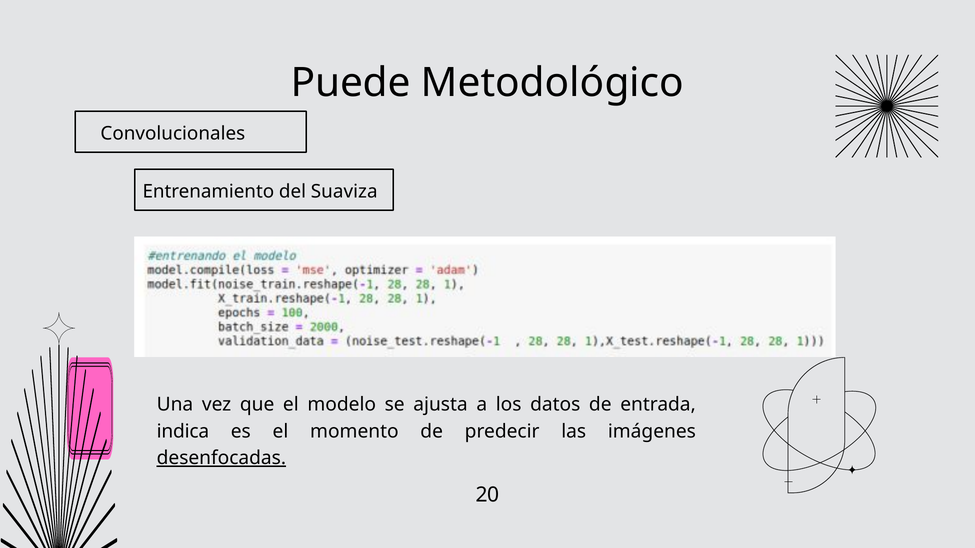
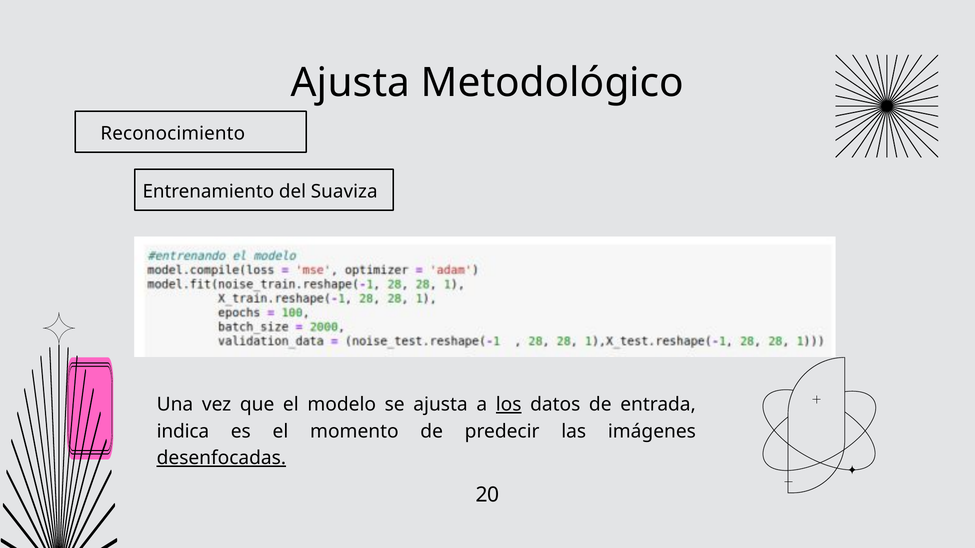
Puede: Puede -> Ajusta (351, 83)
Convolucionales: Convolucionales -> Reconocimiento (173, 134)
los underline: none -> present (509, 405)
